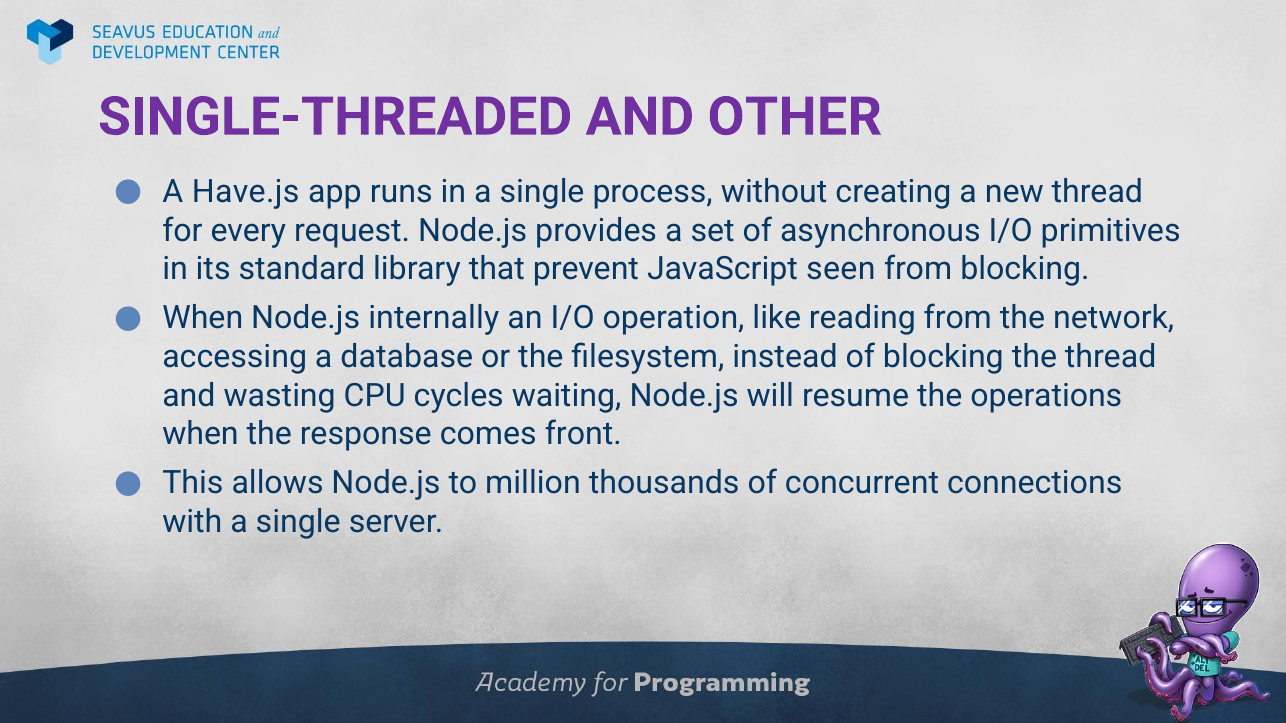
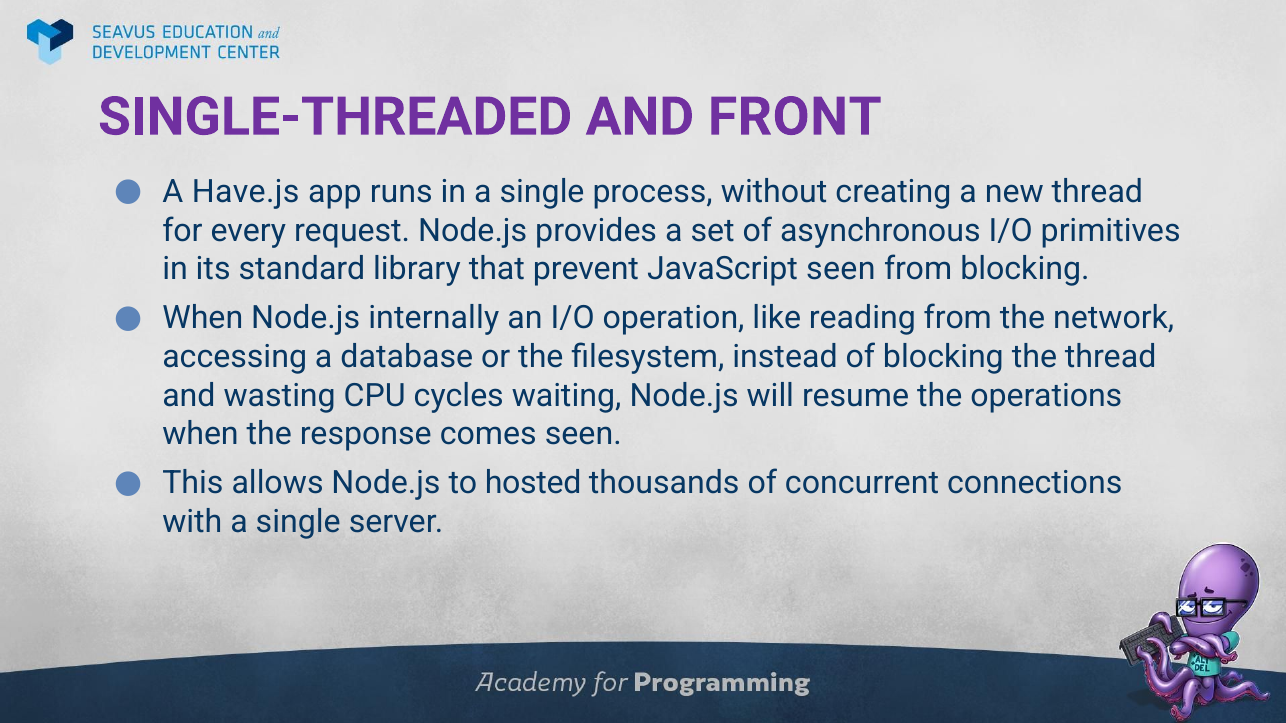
OTHER: OTHER -> FRONT (795, 117)
comes front: front -> seen (583, 434)
million: million -> hosted (533, 484)
